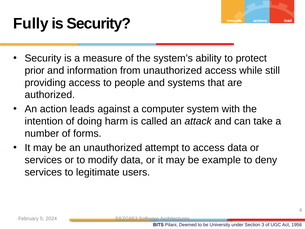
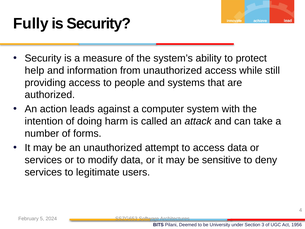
prior: prior -> help (35, 70)
example: example -> sensitive (222, 160)
